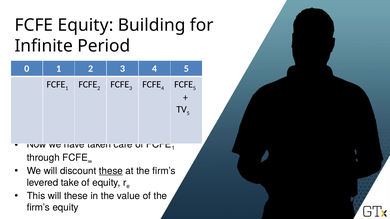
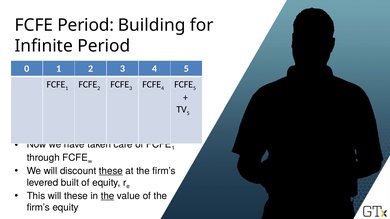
FCFE Equity: Equity -> Period (86, 25)
take: take -> built (70, 183)
the underline: none -> present (108, 196)
